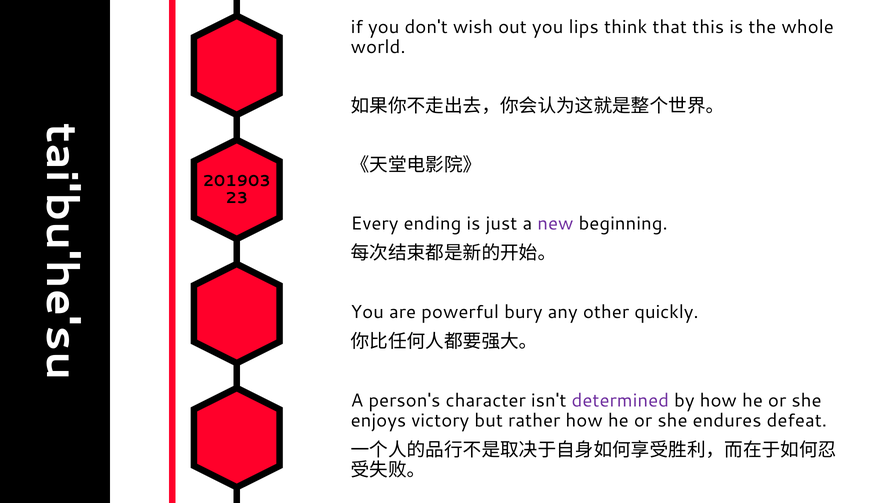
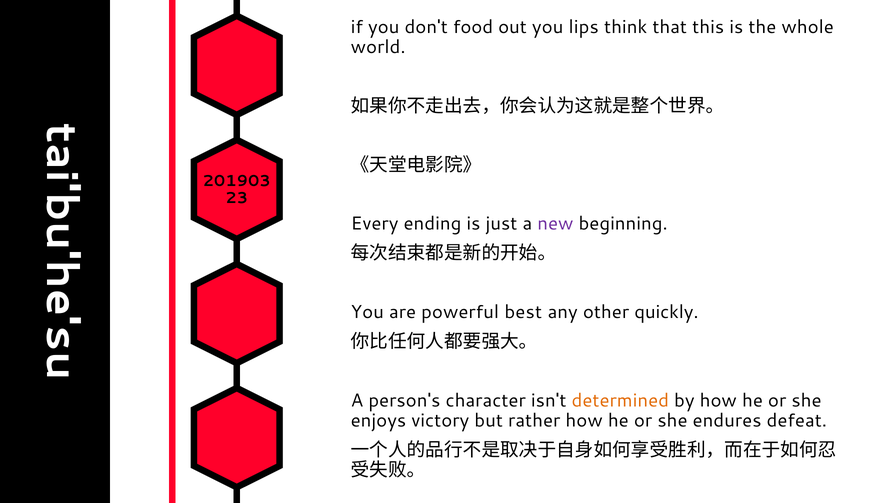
wish: wish -> food (473, 27)
bury: bury -> best (523, 312)
determined colour: purple -> orange (620, 401)
